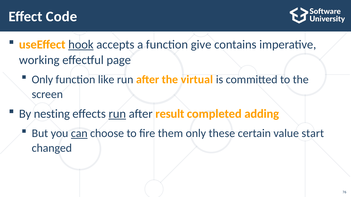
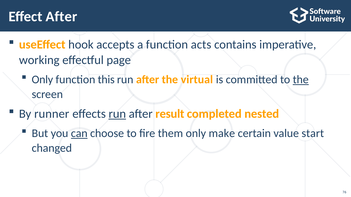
Effect Code: Code -> After (62, 17)
hook underline: present -> none (81, 45)
give: give -> acts (201, 45)
like: like -> this (106, 80)
the underline: none -> present (301, 80)
nesting: nesting -> runner (52, 114)
adding: adding -> nested (262, 114)
these: these -> make (222, 134)
